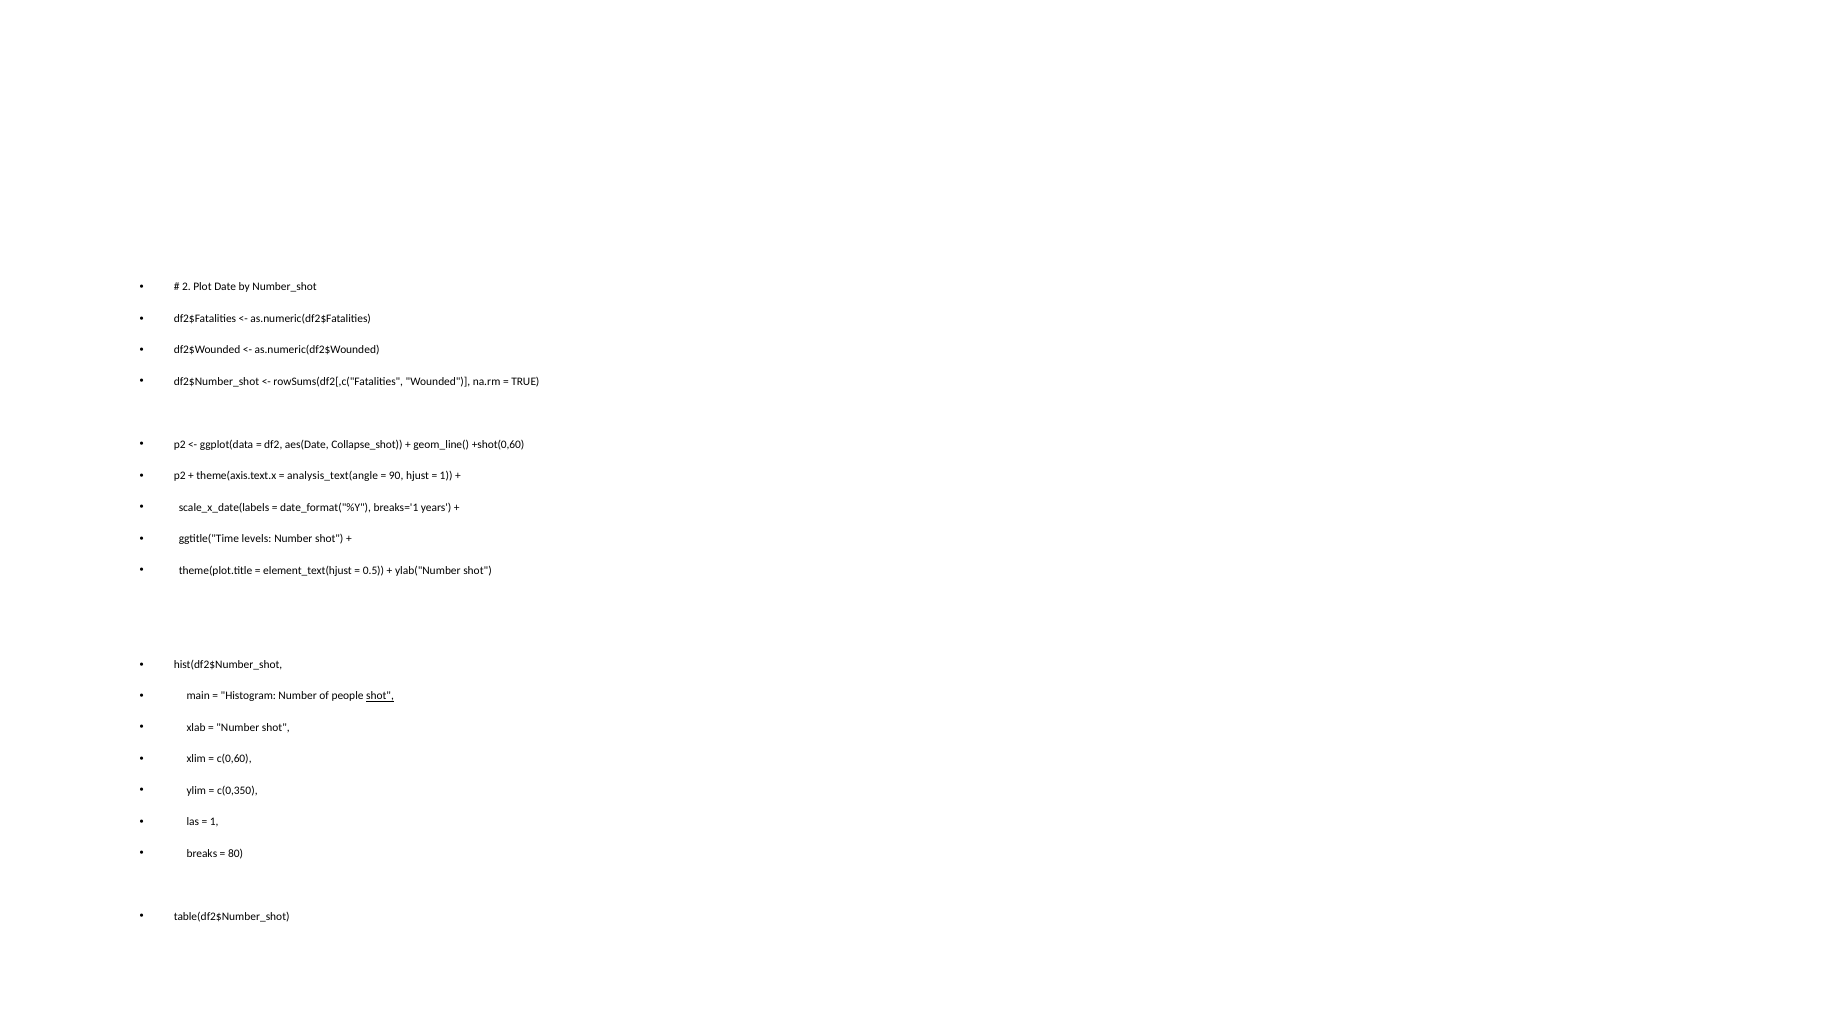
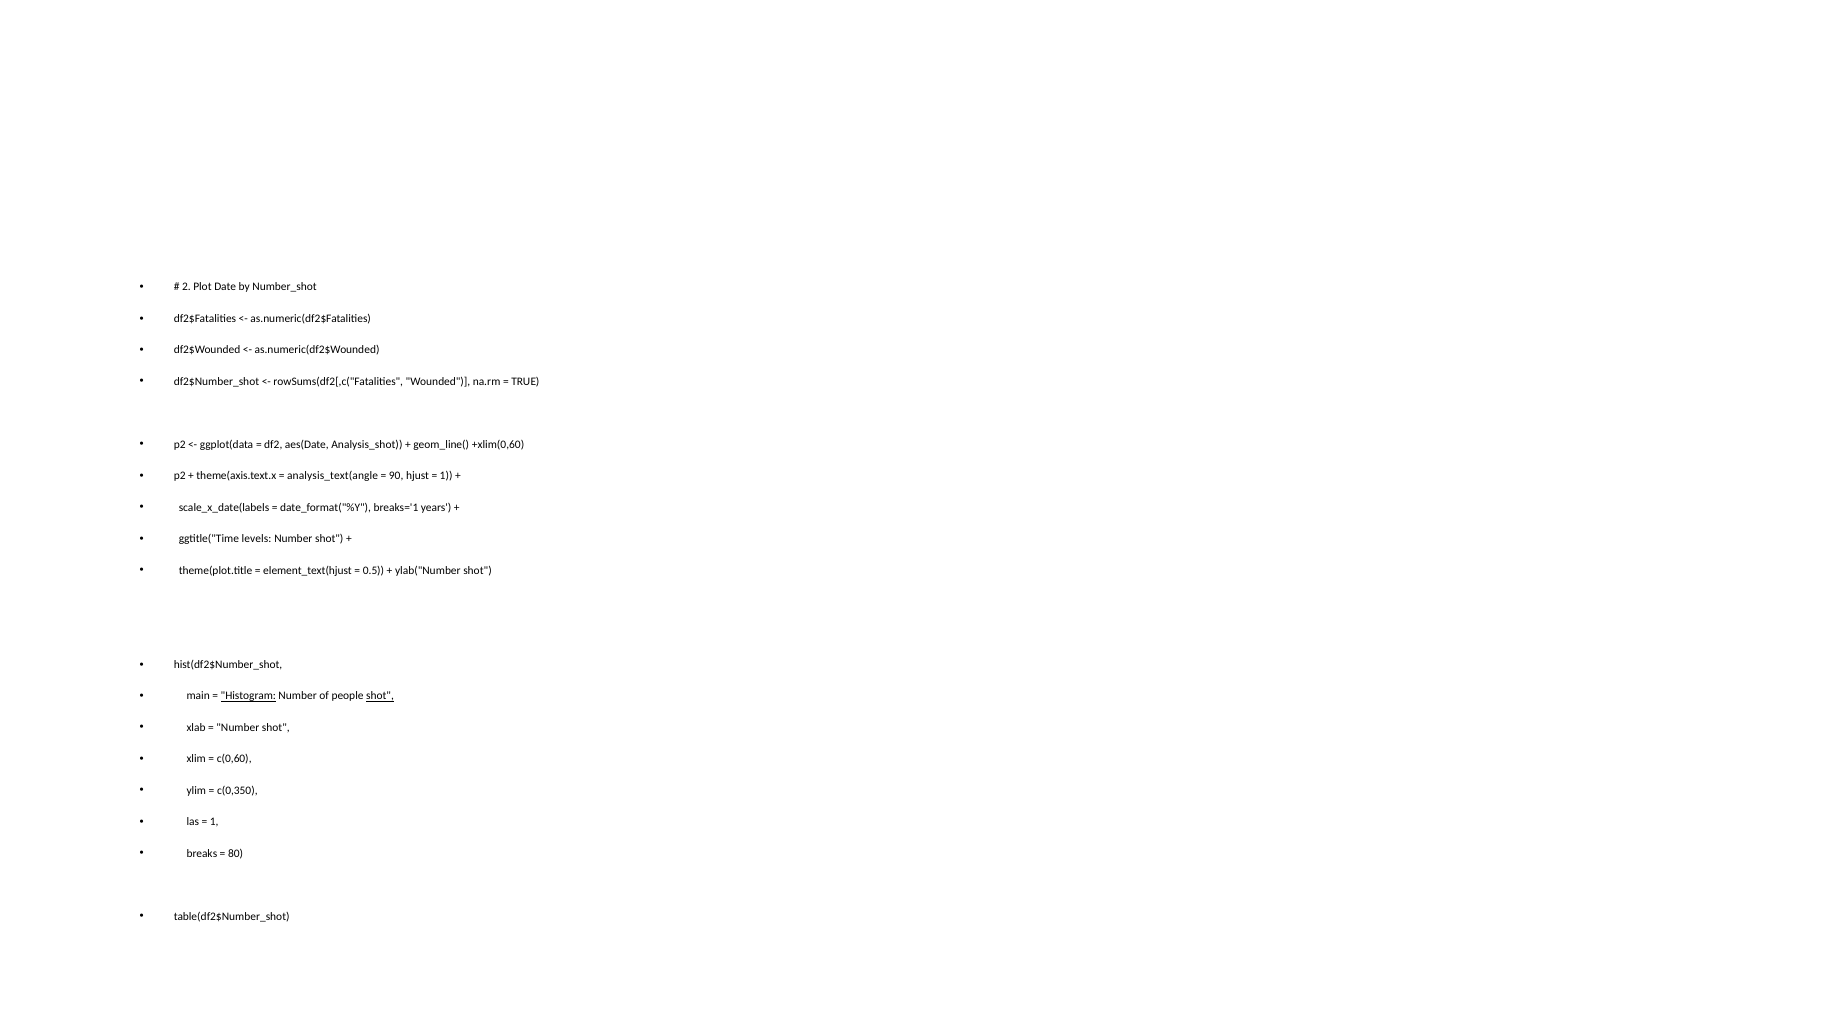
Collapse_shot: Collapse_shot -> Analysis_shot (367, 444)
+shot(0,60: +shot(0,60 -> +xlim(0,60 (498, 444)
Histogram underline: none -> present (248, 696)
